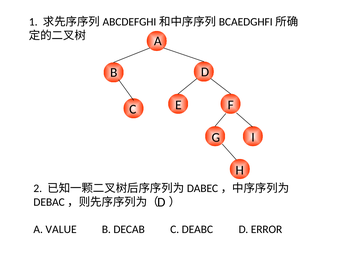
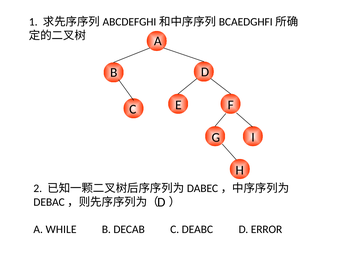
VALUE: VALUE -> WHILE (61, 229)
